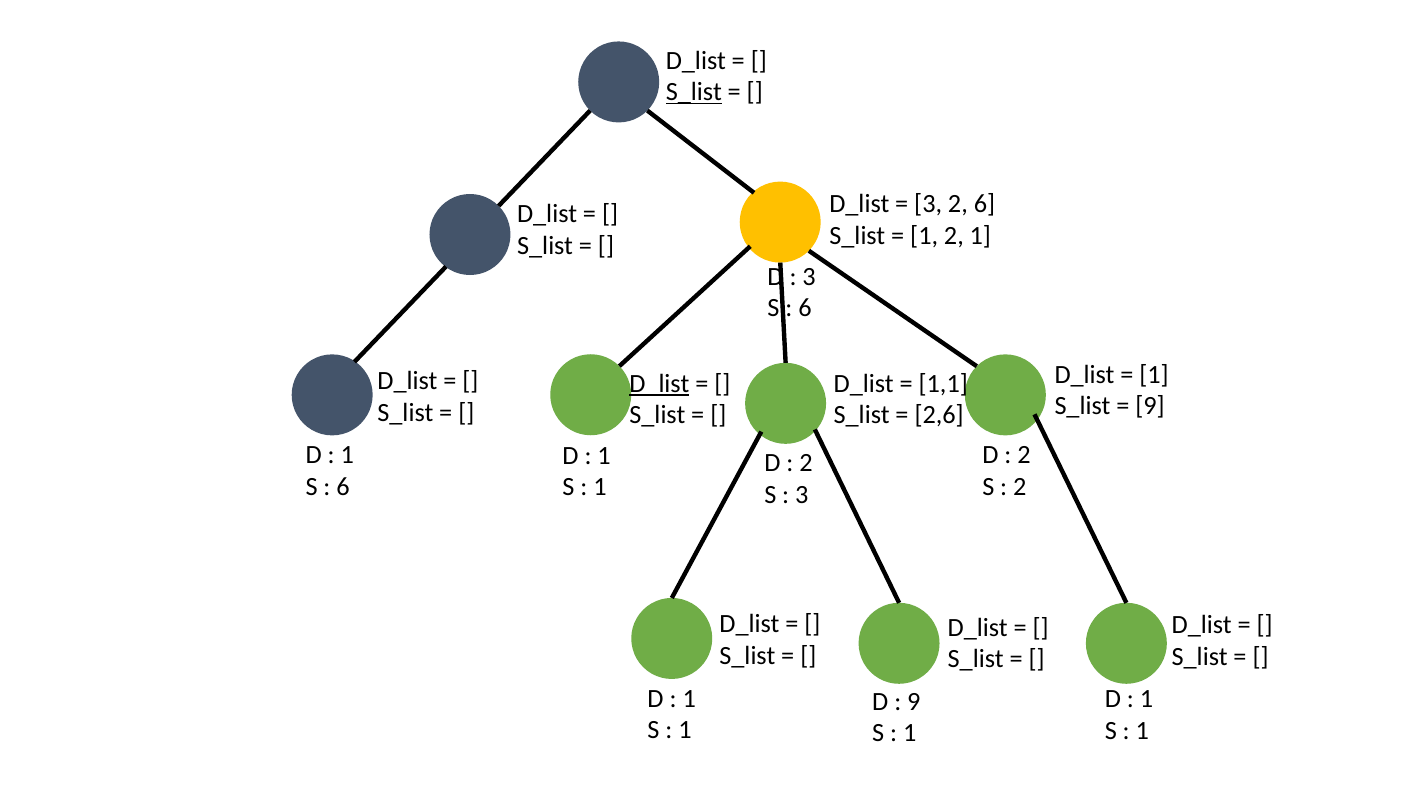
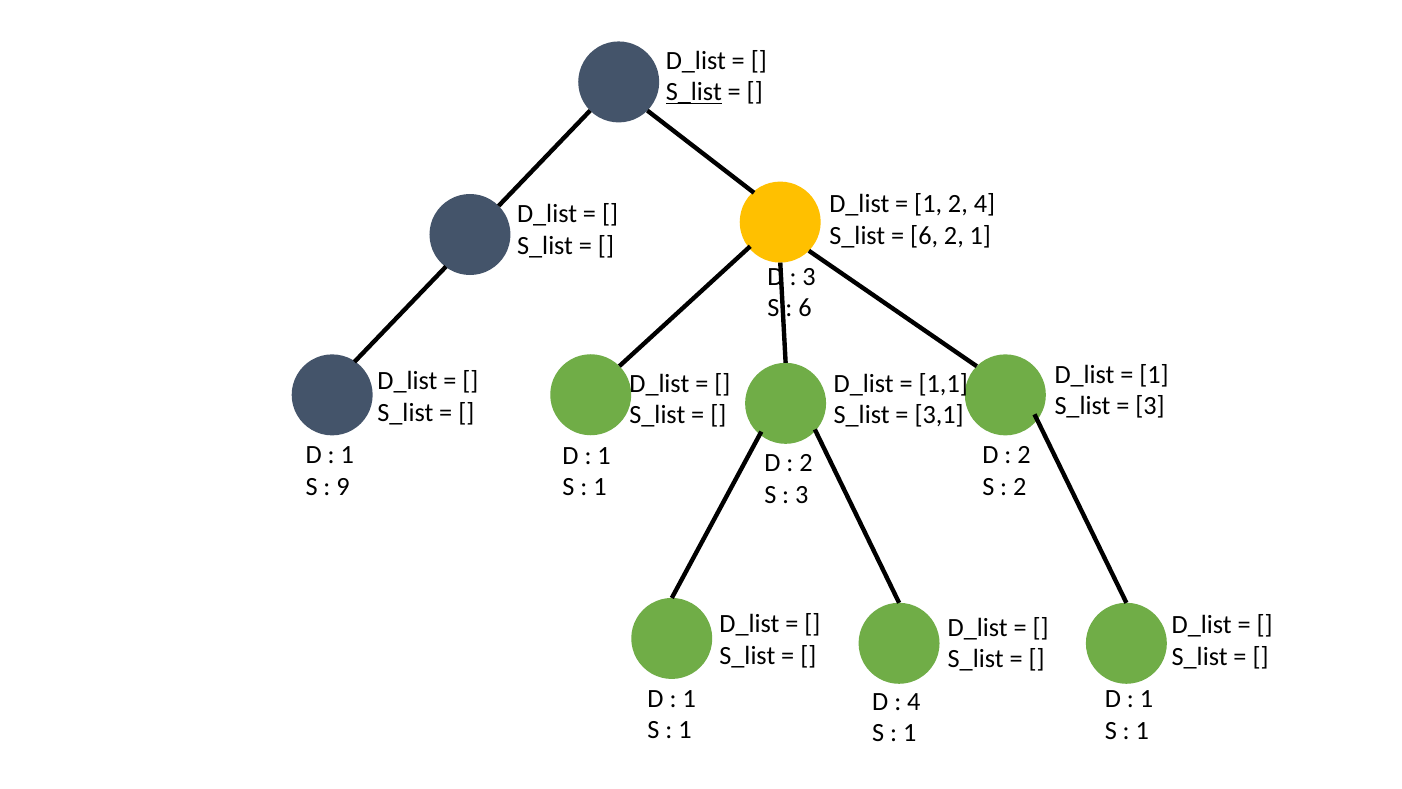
3: 3 -> 1 (928, 204)
2 6: 6 -> 4 (985, 204)
1: 1 -> 6 (924, 235)
D_list underline: present -> none (659, 383)
9: 9 -> 3 (1150, 406)
2,6: 2,6 -> 3,1 (939, 415)
6: 6 -> 9 (343, 486)
9: 9 -> 4 (914, 701)
